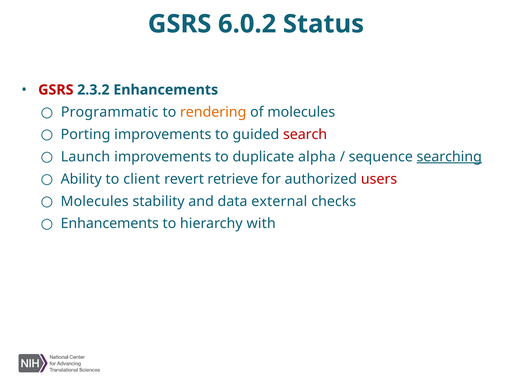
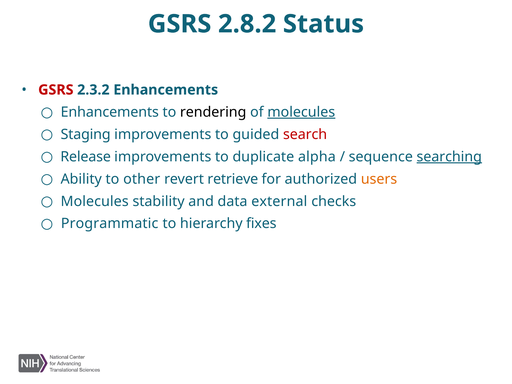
6.0.2: 6.0.2 -> 2.8.2 (247, 24)
Programmatic: Programmatic -> Enhancements (110, 112)
rendering colour: orange -> black (213, 112)
molecules underline: none -> present (301, 112)
Porting: Porting -> Staging (86, 134)
Launch: Launch -> Release (86, 157)
client: client -> other (142, 179)
users colour: red -> orange (379, 179)
Enhancements: Enhancements -> Programmatic (110, 224)
with: with -> fixes (261, 224)
